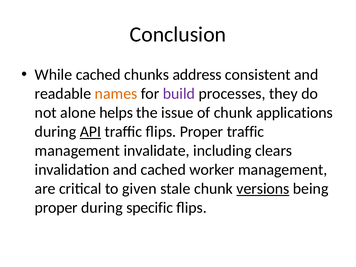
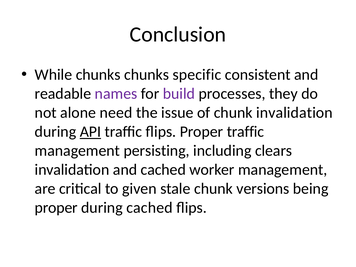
While cached: cached -> chunks (98, 75)
address: address -> specific (197, 75)
names colour: orange -> purple (116, 94)
helps: helps -> need (116, 113)
chunk applications: applications -> invalidation (294, 113)
invalidate: invalidate -> persisting (157, 151)
versions underline: present -> none (263, 189)
during specific: specific -> cached (150, 208)
